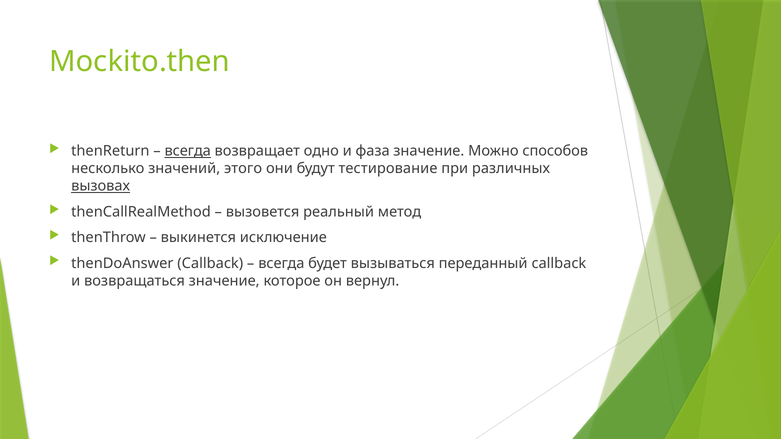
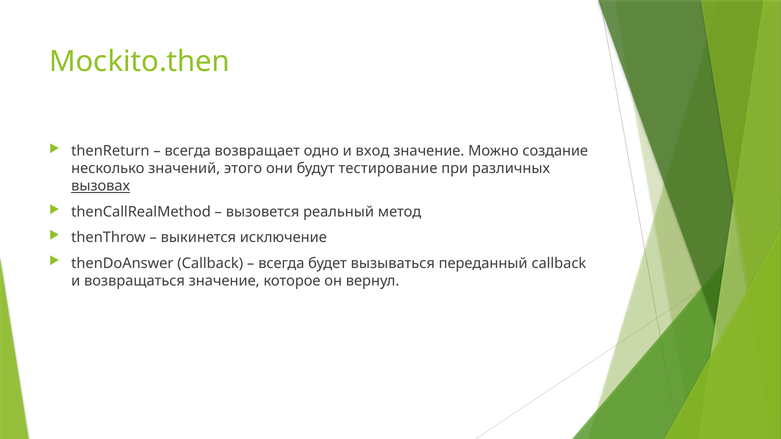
всегда underline: present -> none (188, 151)
фаза: фаза -> вход (373, 151)
способов: способов -> создание (555, 151)
